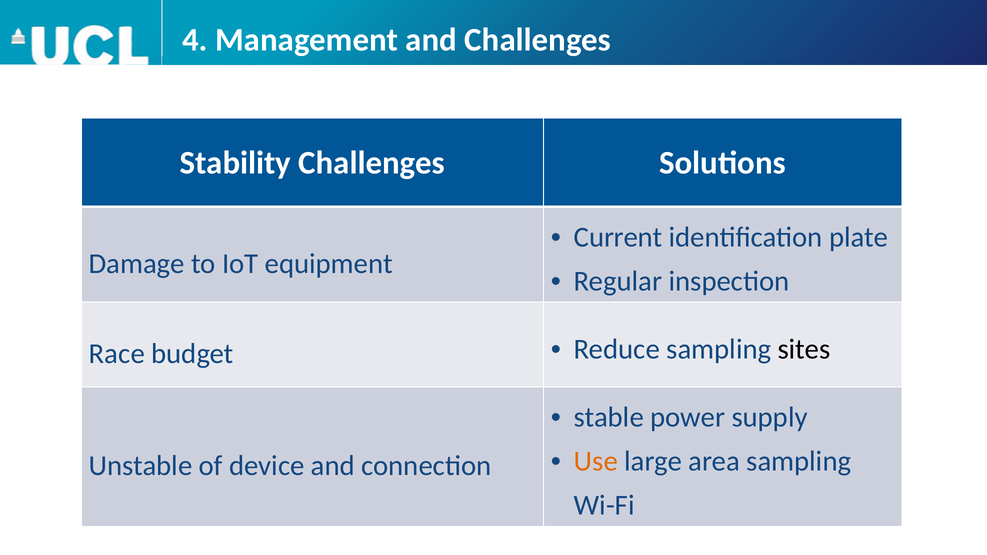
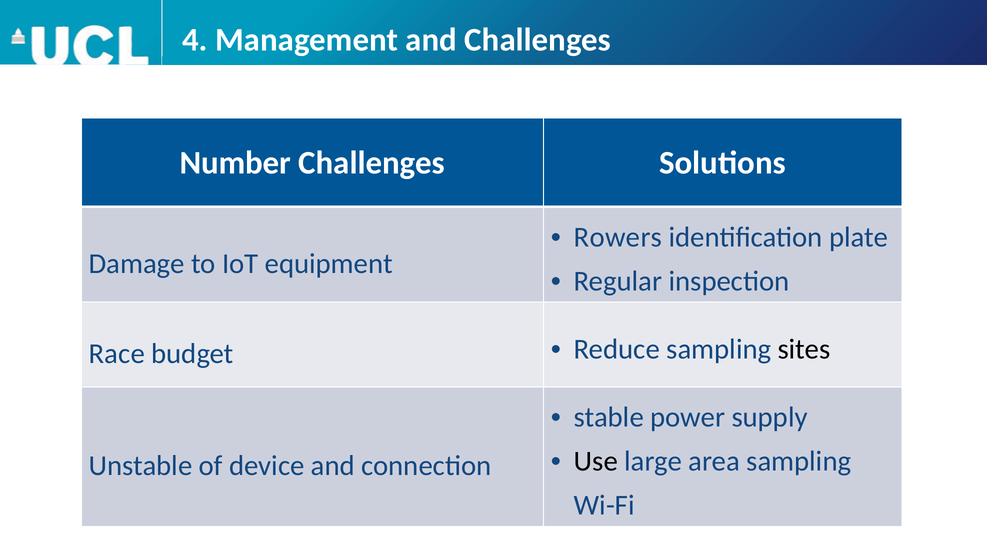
Stability: Stability -> Number (235, 163)
Current: Current -> Rowers (618, 237)
Use colour: orange -> black (596, 461)
